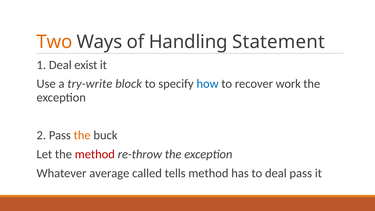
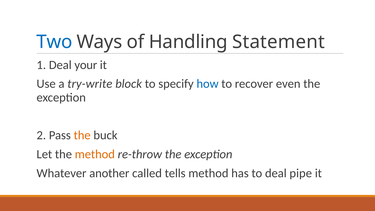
Two colour: orange -> blue (54, 42)
exist: exist -> your (86, 65)
work: work -> even (288, 84)
method colour: red -> orange (95, 154)
average: average -> another (109, 173)
deal pass: pass -> pipe (301, 173)
